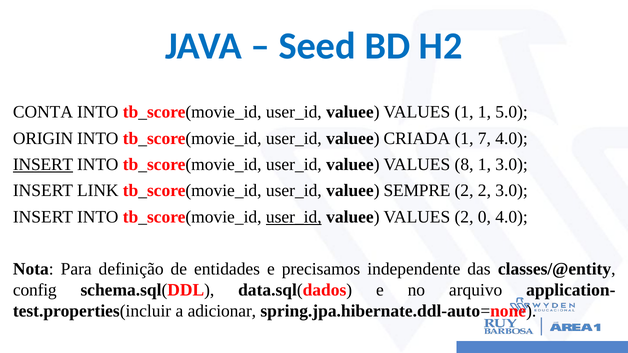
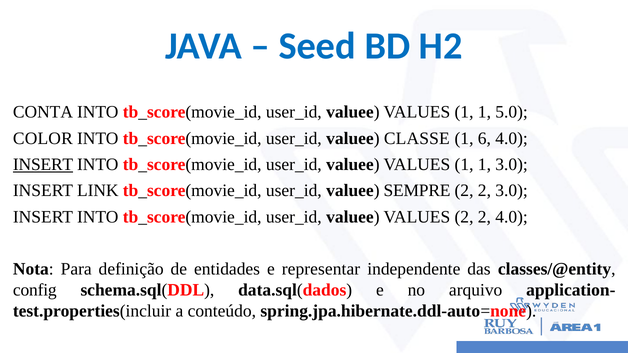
ORIGIN: ORIGIN -> COLOR (43, 138)
CRIADA: CRIADA -> CLASSE (417, 138)
7: 7 -> 6 (484, 138)
8: 8 -> 1 (464, 165)
user_id underline: present -> none (294, 217)
VALUES 2 0: 0 -> 2 (484, 217)
precisamos: precisamos -> representar (321, 269)
adicionar: adicionar -> conteúdo (222, 311)
